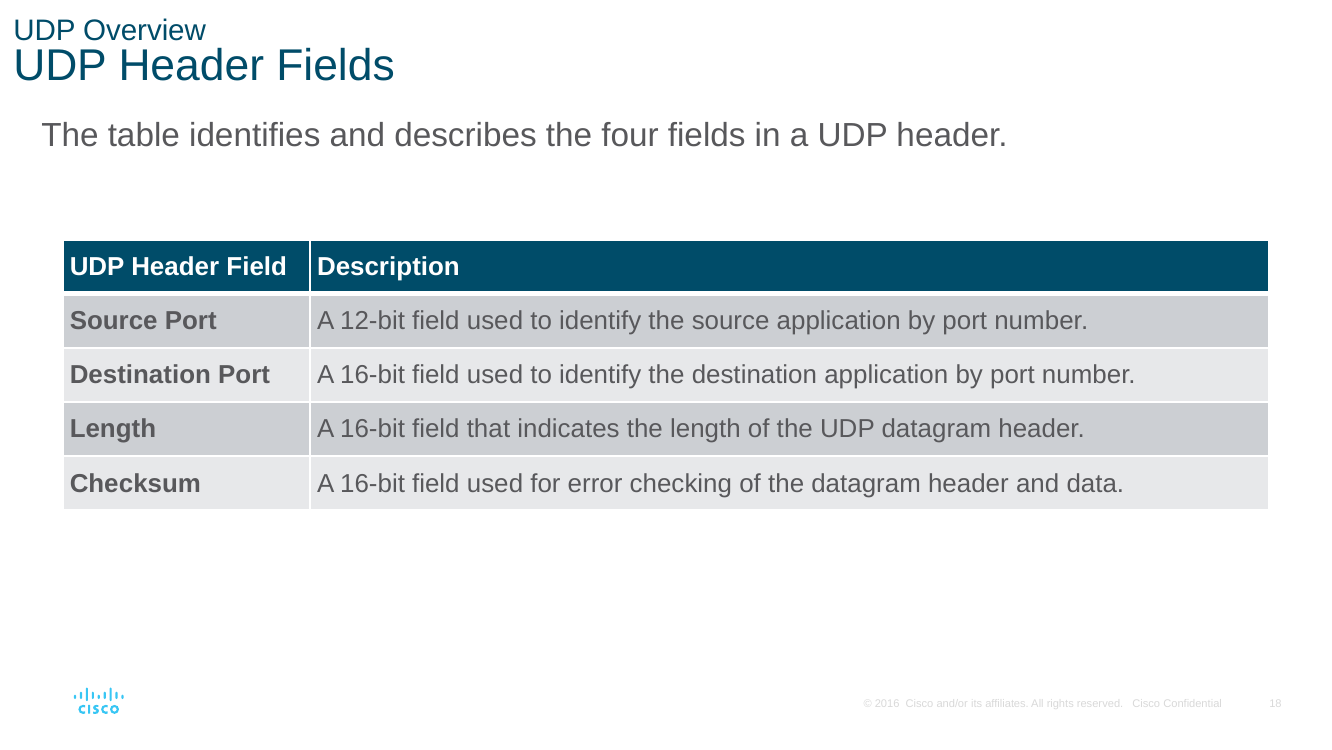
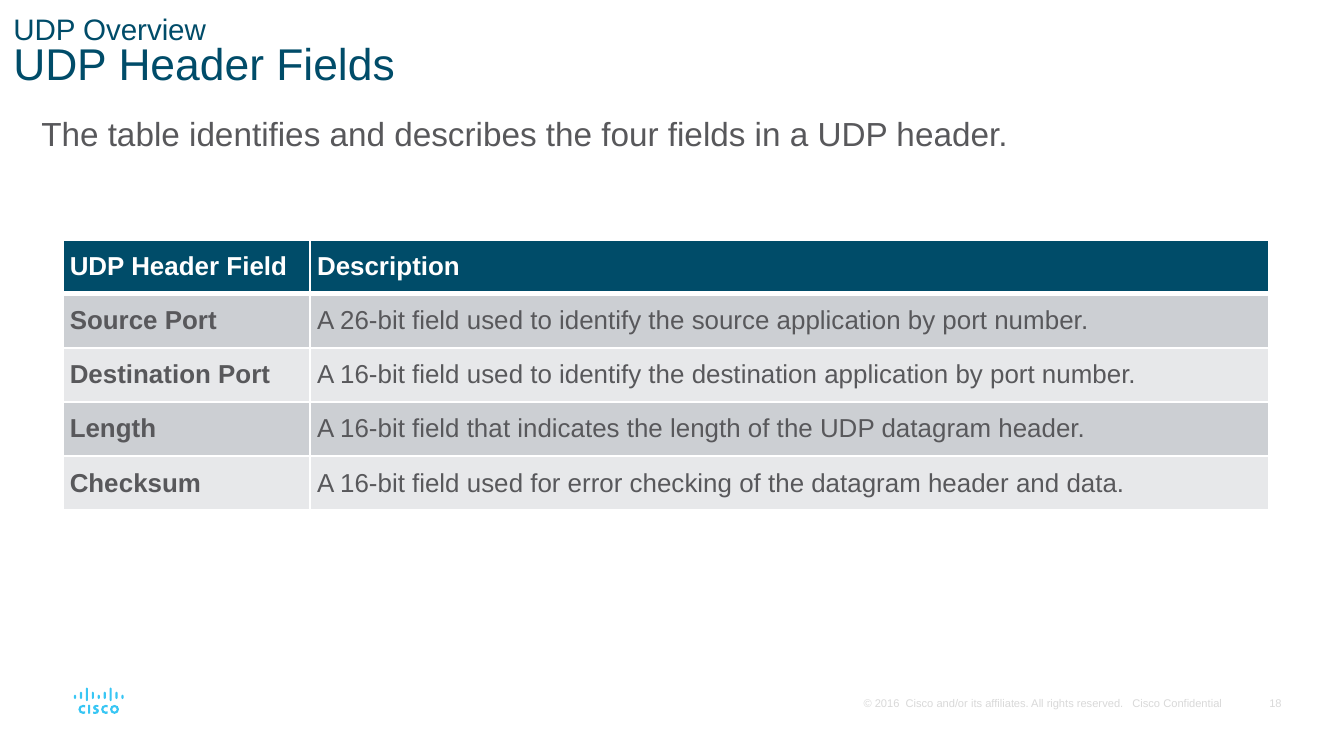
12-bit: 12-bit -> 26-bit (373, 321)
